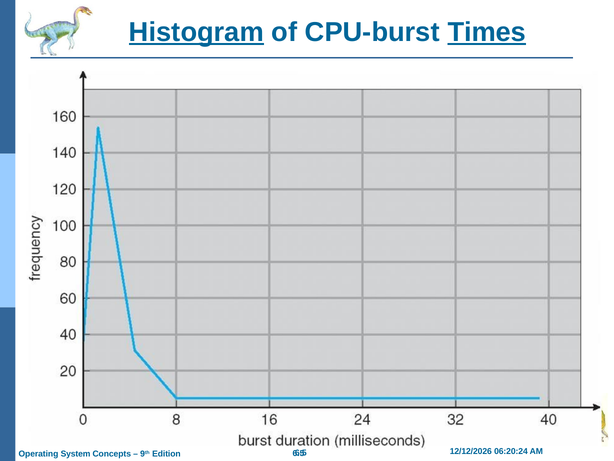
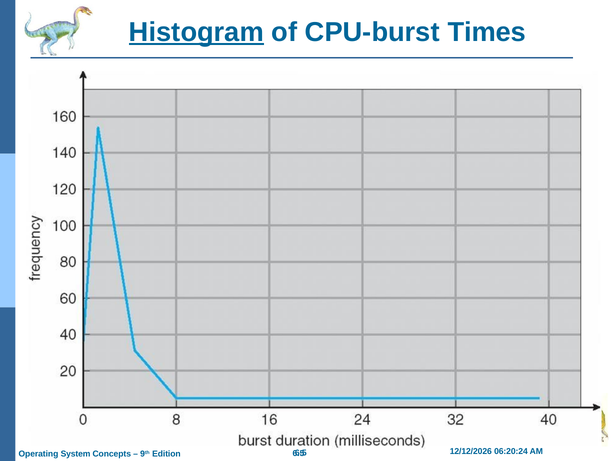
Times underline: present -> none (487, 32)
